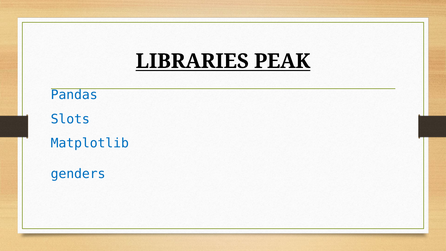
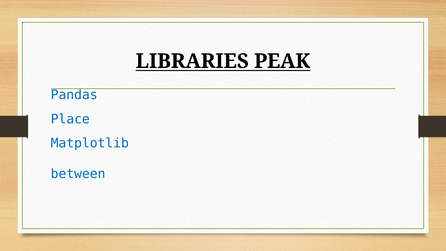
Slots: Slots -> Place (70, 119)
genders: genders -> between (78, 174)
